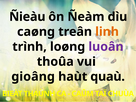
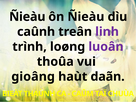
ôn Ñeàm: Ñeàm -> Ñieàu (86, 17)
caøng: caøng -> caûnh (36, 32)
linh colour: orange -> purple (107, 32)
quaù: quaù -> daãn (108, 77)
